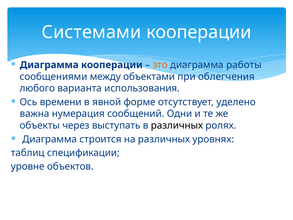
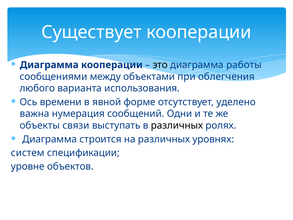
Системами: Системами -> Существует (92, 32)
это colour: orange -> black (160, 65)
через: через -> связи (76, 125)
таблиц: таблиц -> систем (28, 153)
